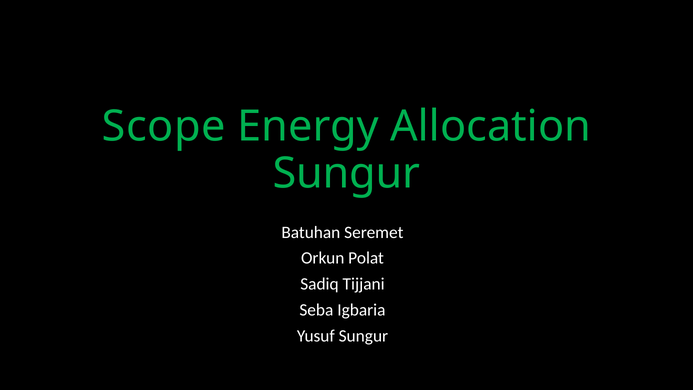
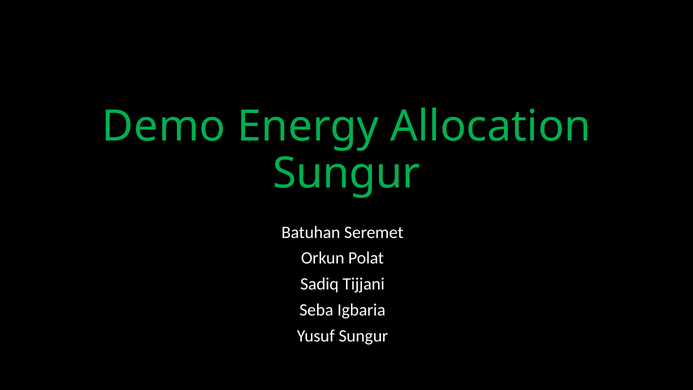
Scope: Scope -> Demo (164, 126)
